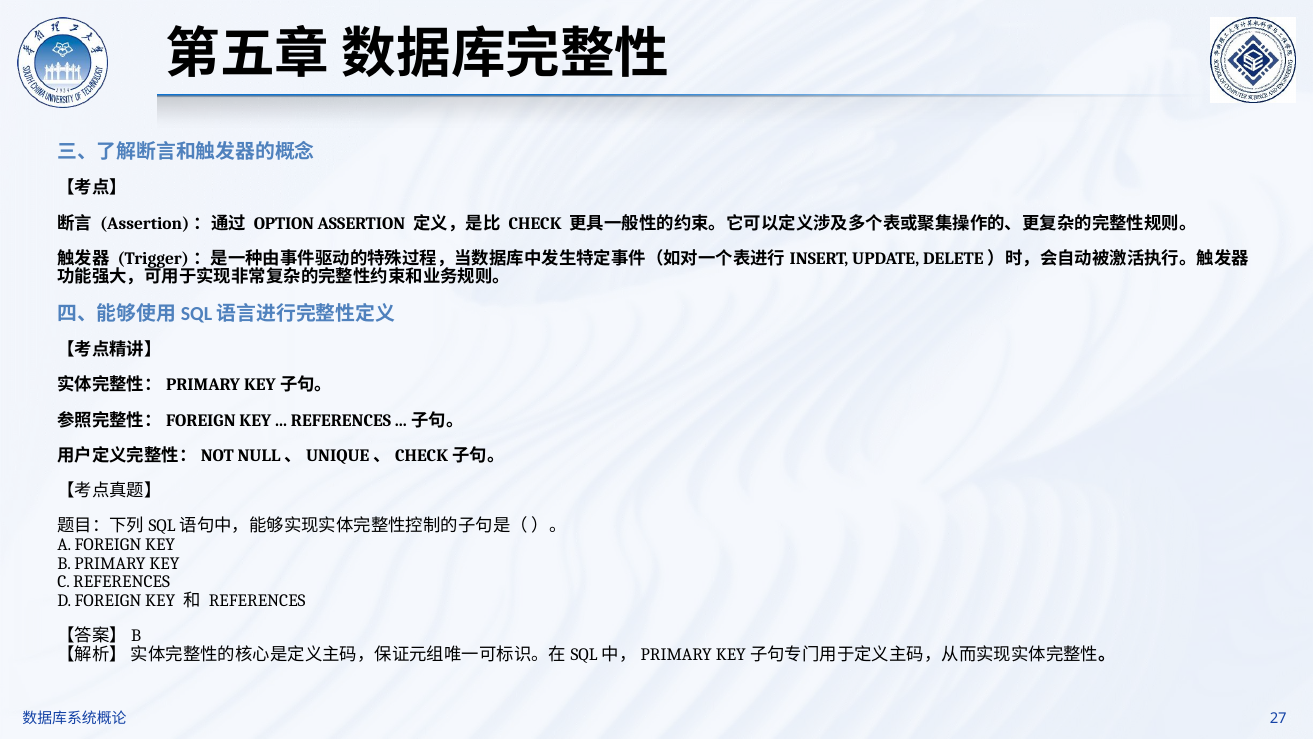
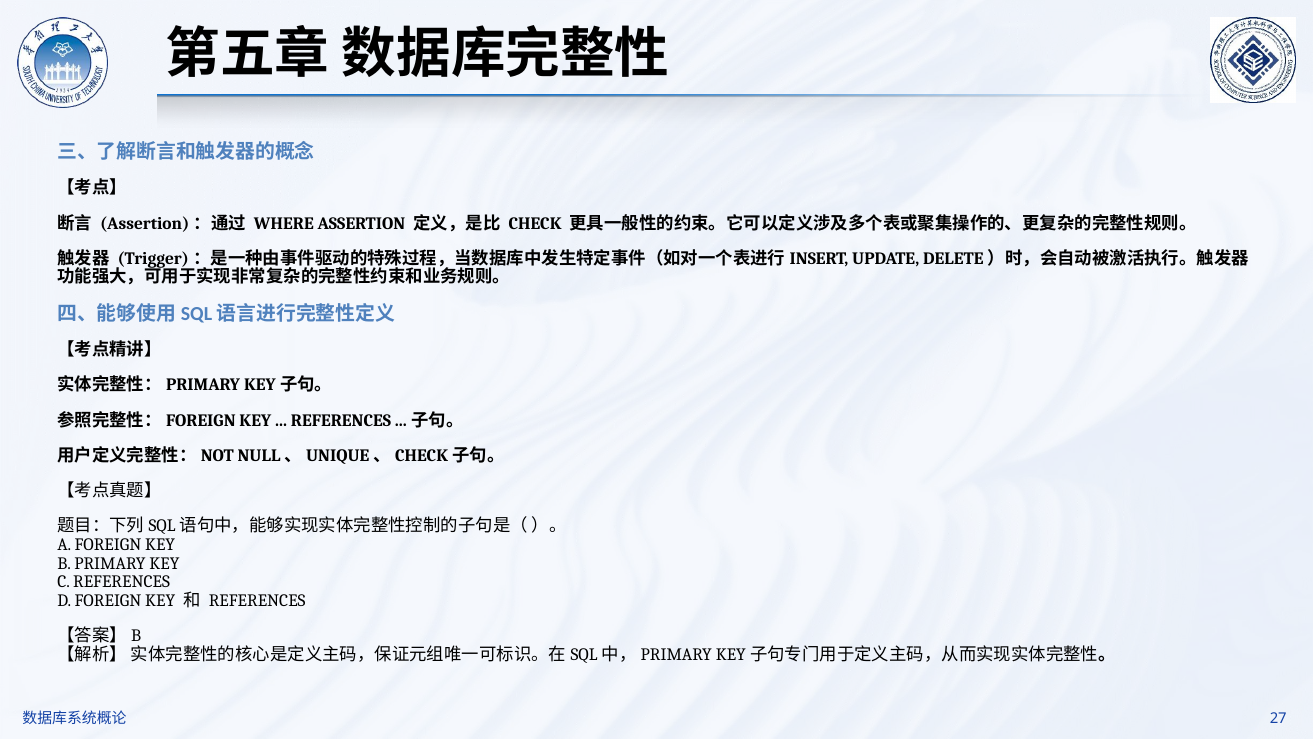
OPTION: OPTION -> WHERE (284, 223)
